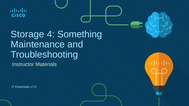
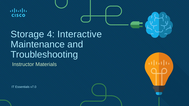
Something: Something -> Interactive (80, 34)
